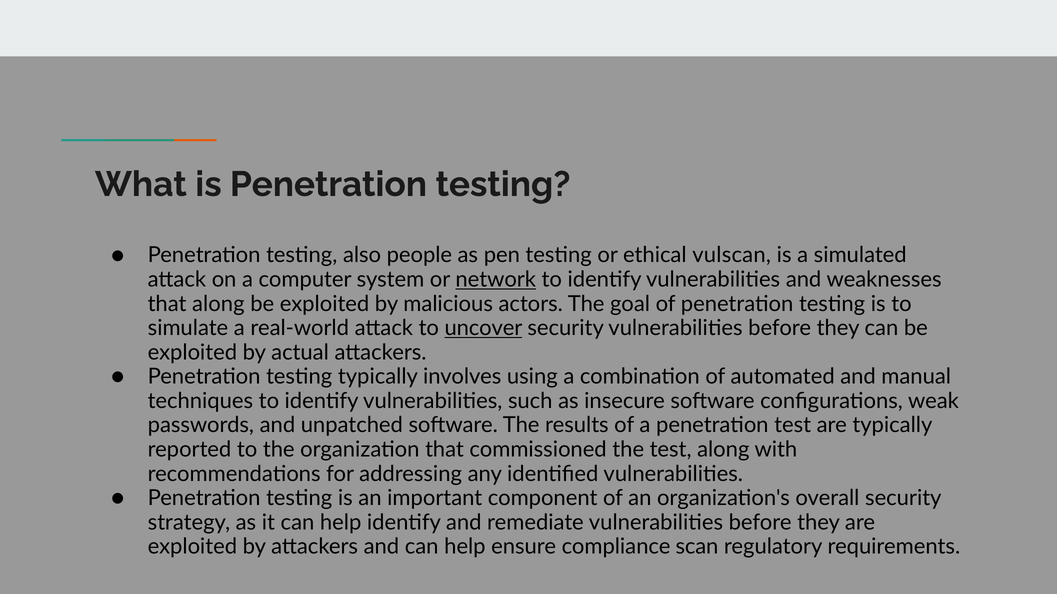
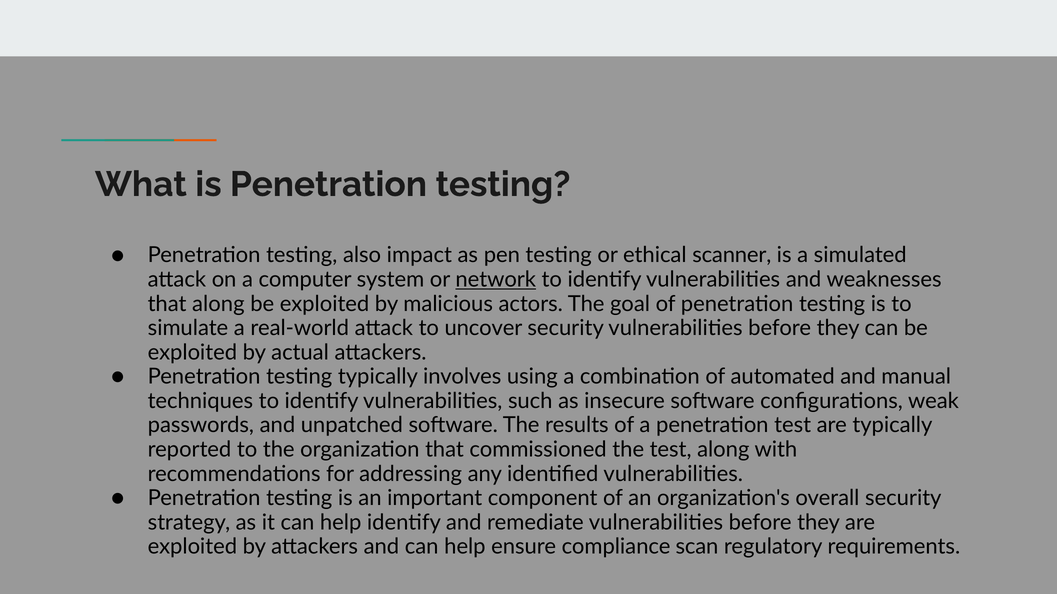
people: people -> impact (419, 255)
vulscan: vulscan -> scanner (732, 255)
uncover underline: present -> none (483, 328)
